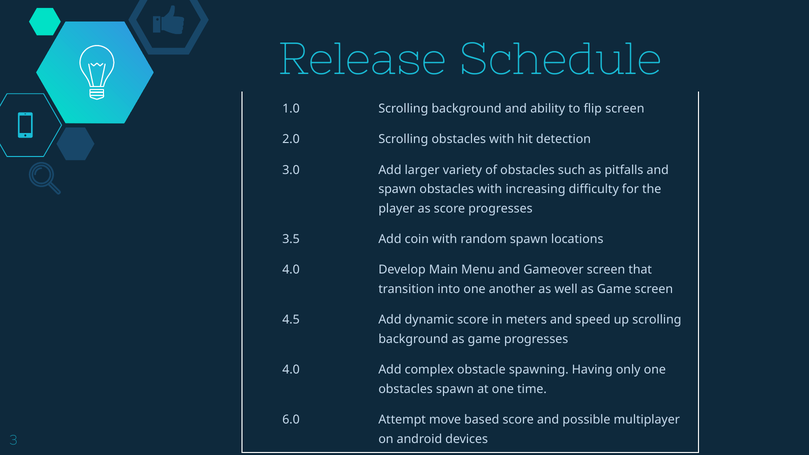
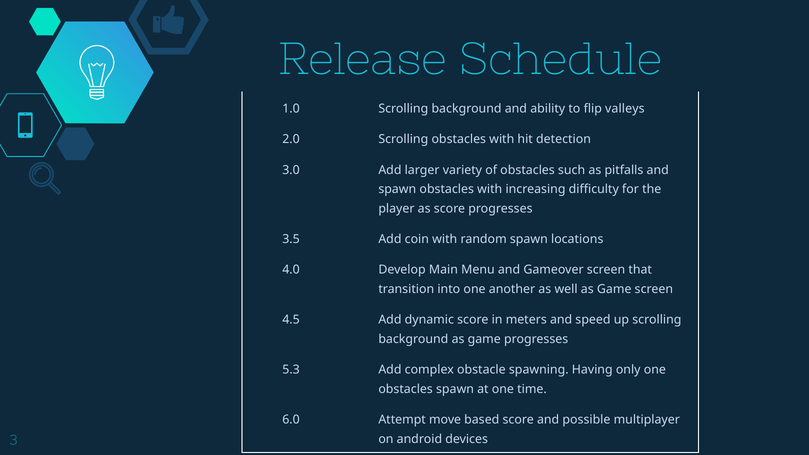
flip screen: screen -> valleys (625, 109)
4.0: 4.0 -> 5.3 (291, 370)
